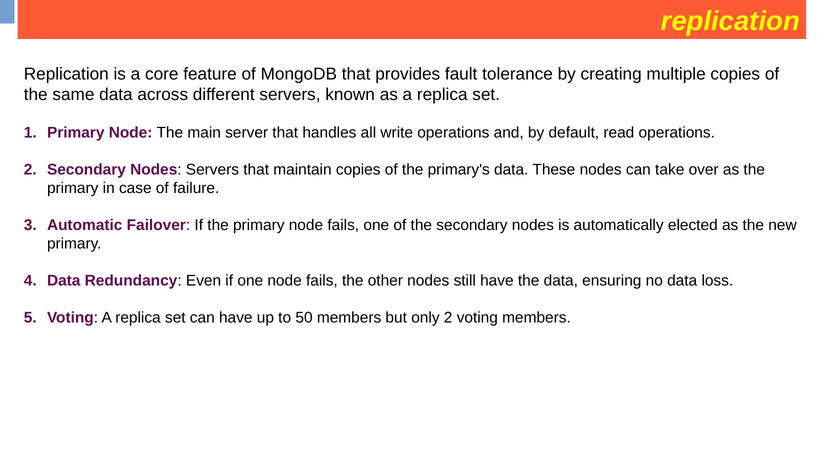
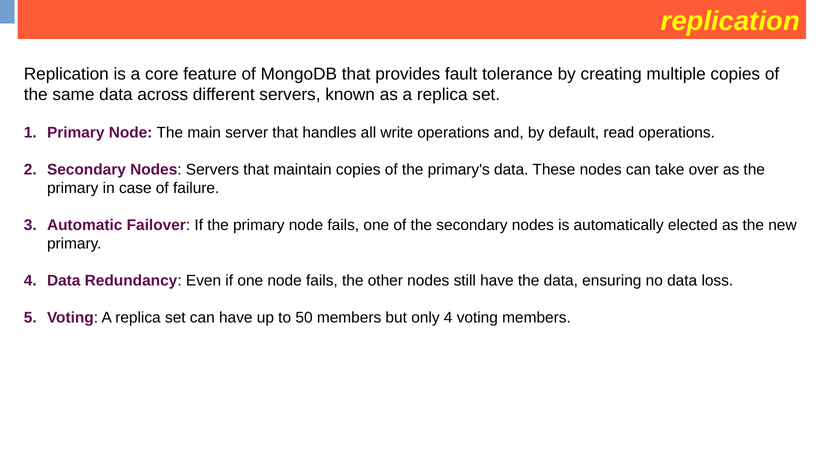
only 2: 2 -> 4 (448, 318)
